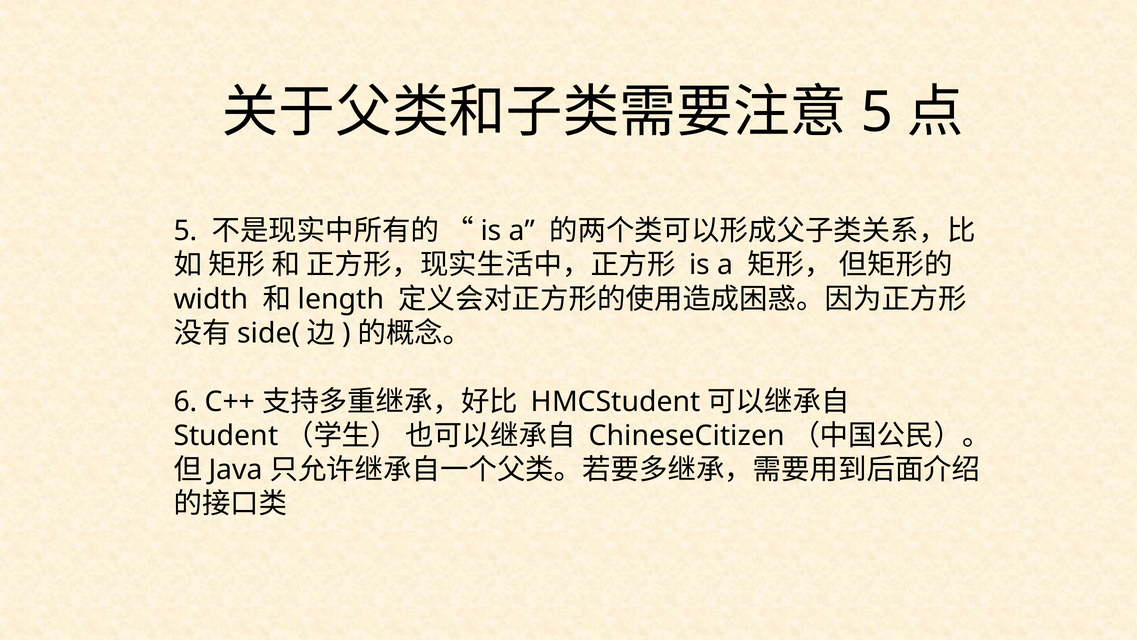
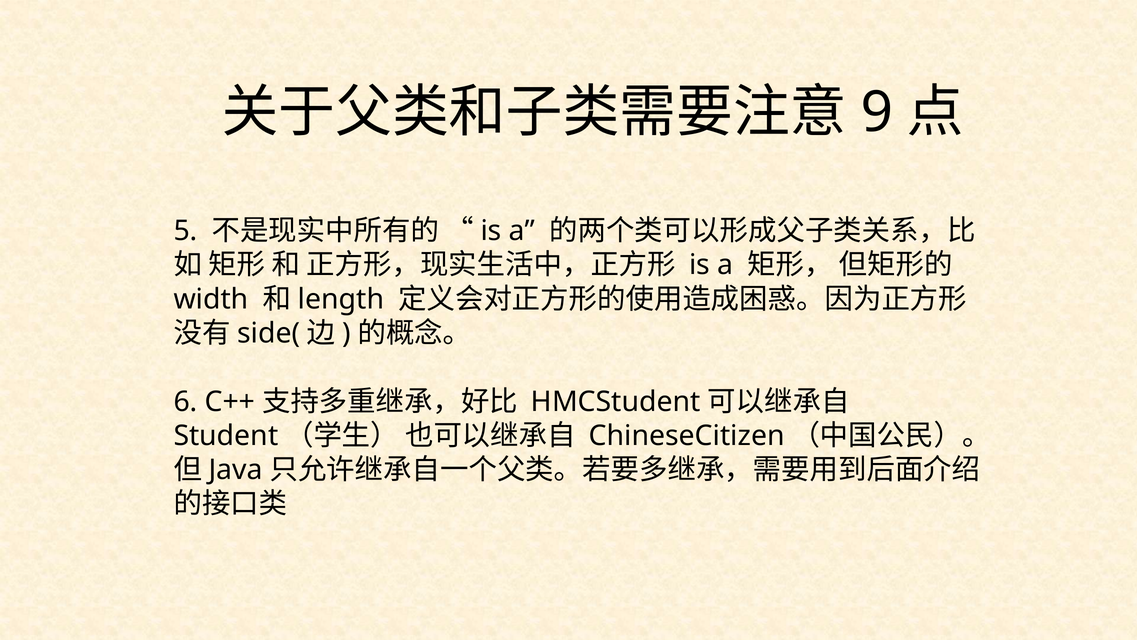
5: 5 -> 9 (877, 112)
